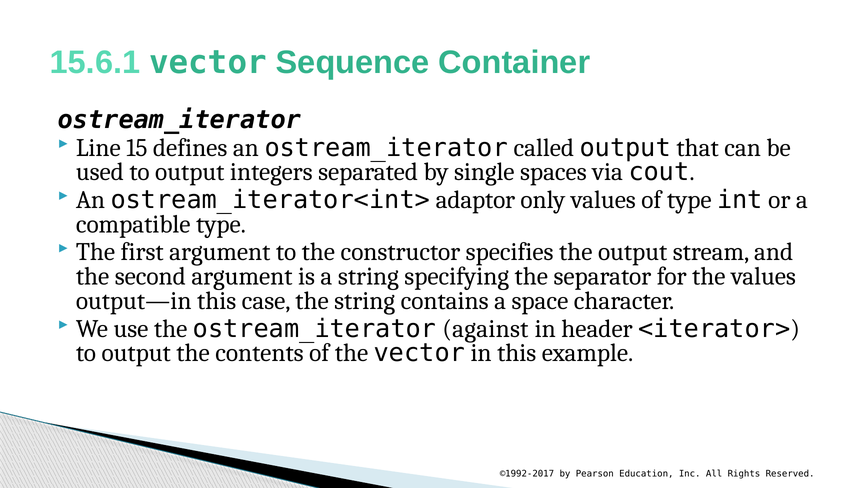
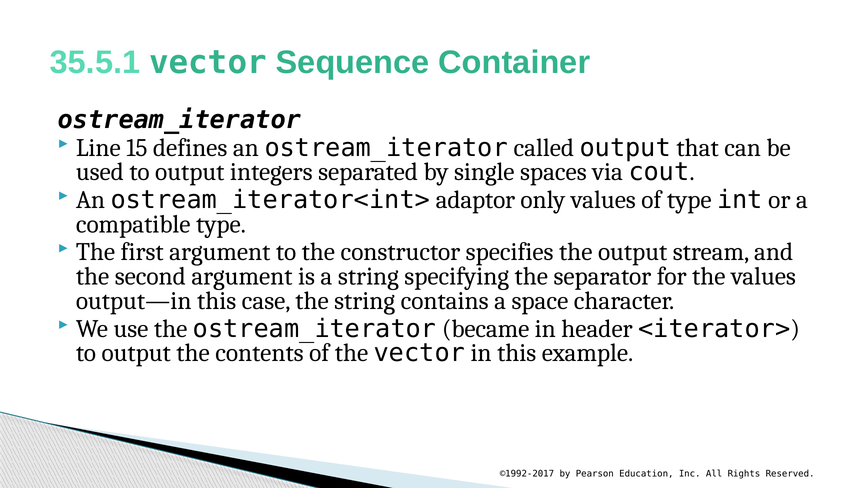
15.6.1: 15.6.1 -> 35.5.1 (95, 63)
against: against -> became (486, 329)
